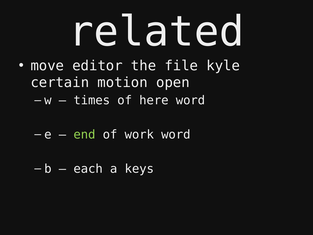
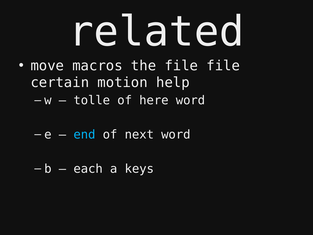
editor: editor -> macros (98, 66)
file kyle: kyle -> file (223, 66)
open: open -> help (173, 82)
times: times -> tolle (92, 100)
end colour: light green -> light blue (84, 134)
work: work -> next (139, 134)
